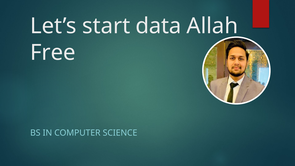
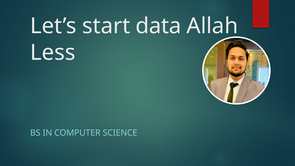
Free: Free -> Less (53, 53)
